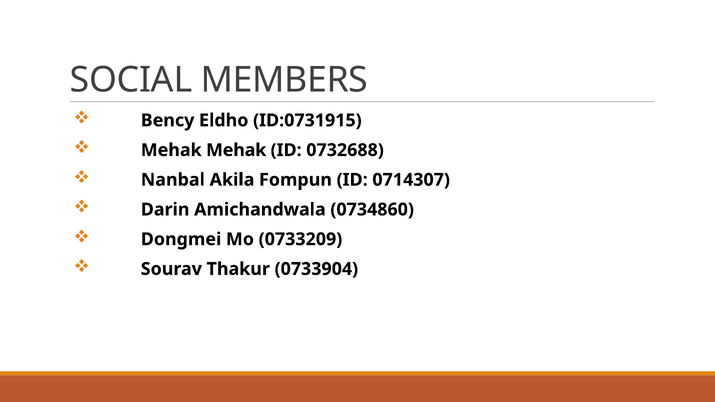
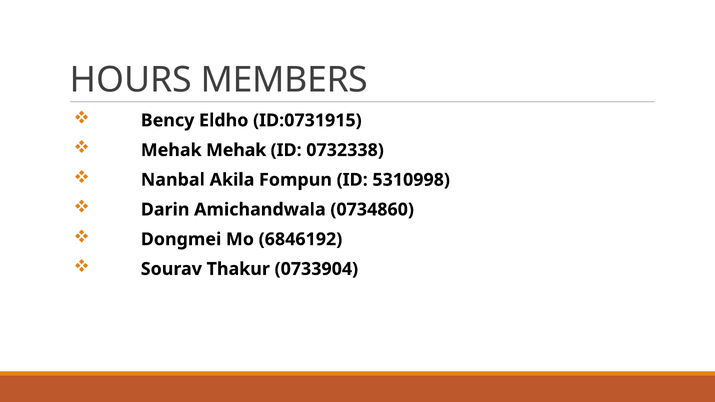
SOCIAL: SOCIAL -> HOURS (131, 80)
0732688: 0732688 -> 0732338 (345, 150)
0714307: 0714307 -> 5310998 (411, 180)
0733209: 0733209 -> 6846192 (300, 239)
